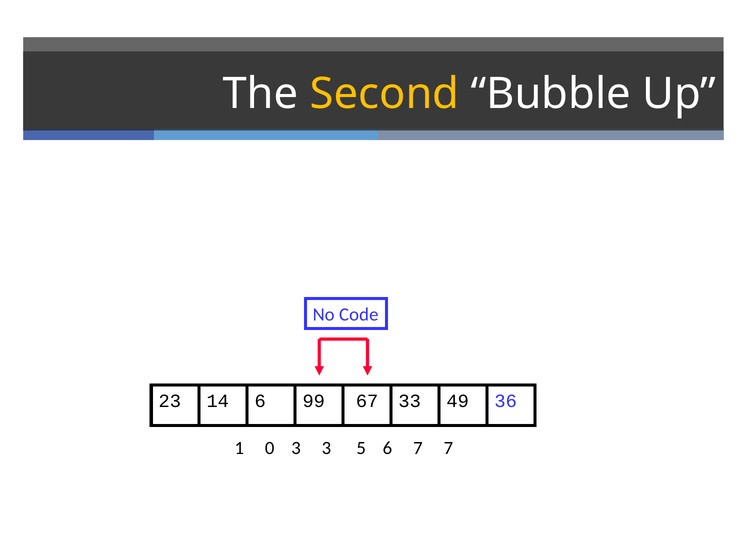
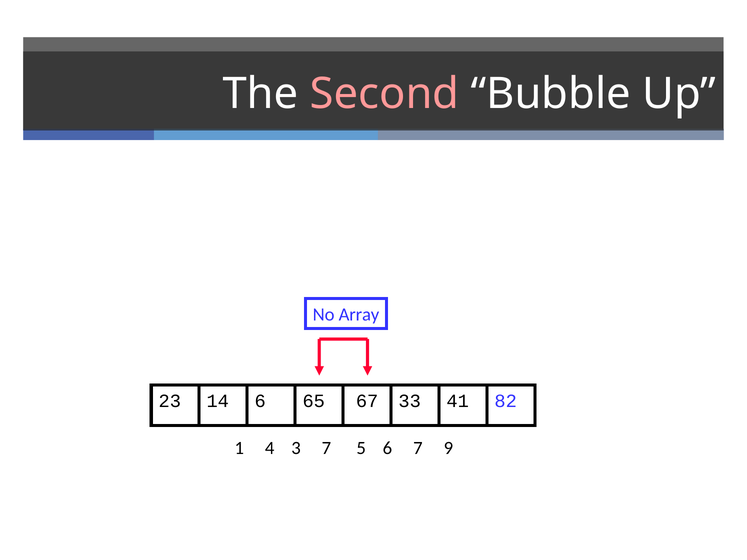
Second colour: yellow -> pink (385, 94)
Code: Code -> Array (359, 315)
99: 99 -> 65 (314, 401)
49: 49 -> 41 (458, 401)
36: 36 -> 82 (506, 401)
0: 0 -> 4 (270, 449)
3 3: 3 -> 7 (326, 449)
7 7: 7 -> 9 (448, 449)
